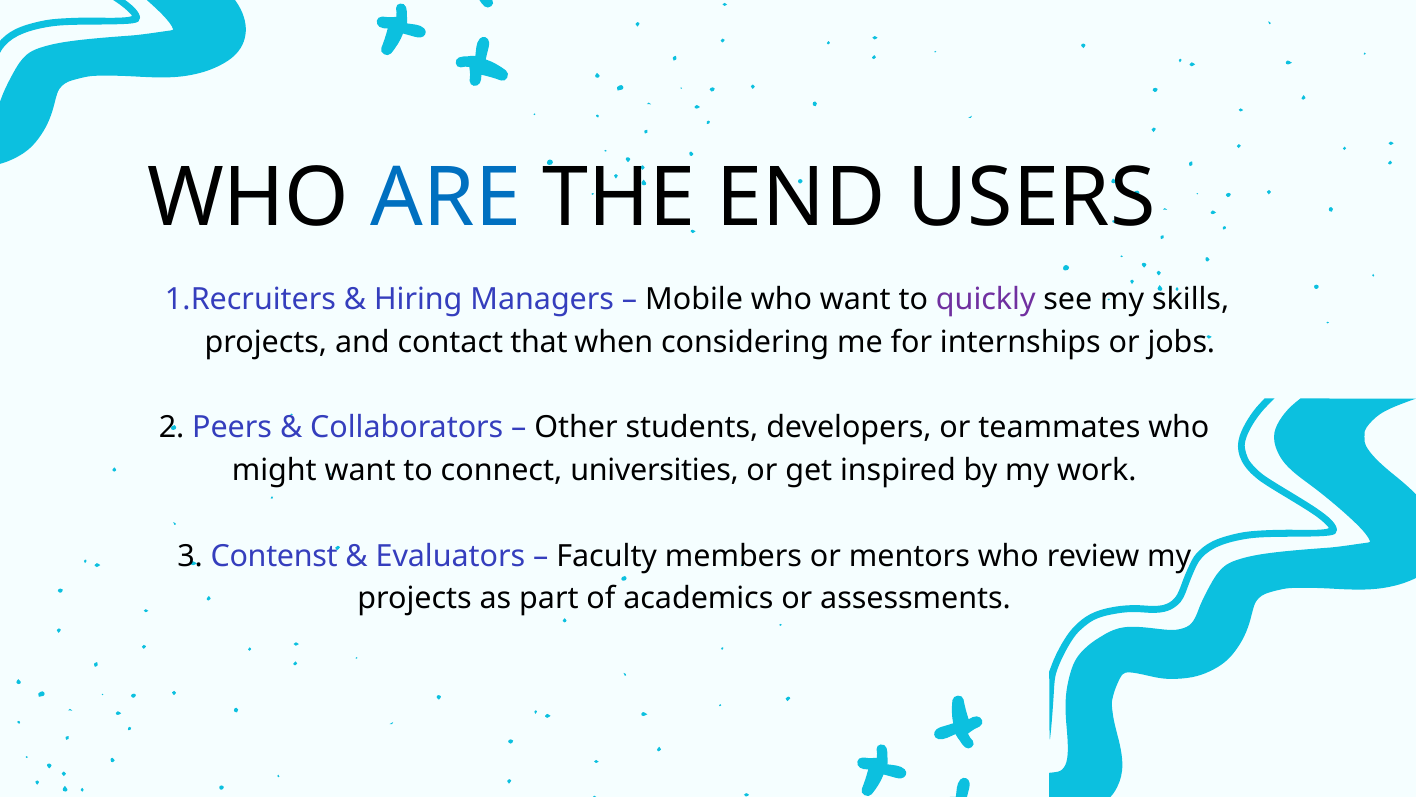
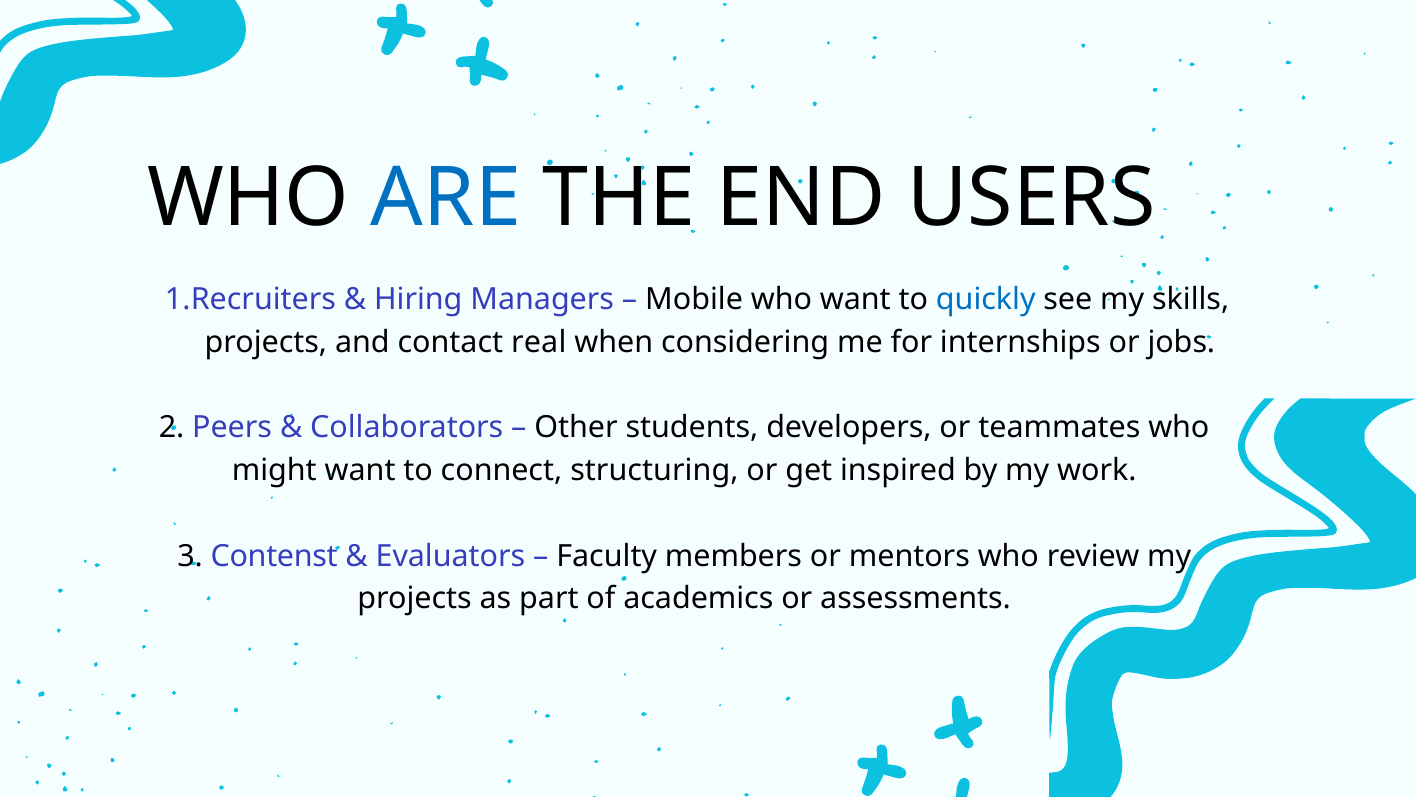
quickly colour: purple -> blue (986, 300)
that: that -> real (539, 342)
universities: universities -> structuring (654, 470)
